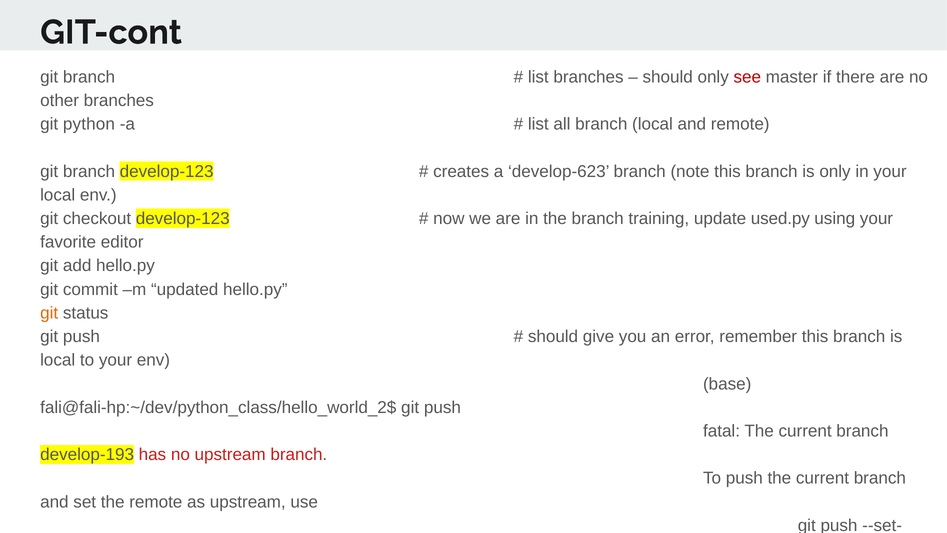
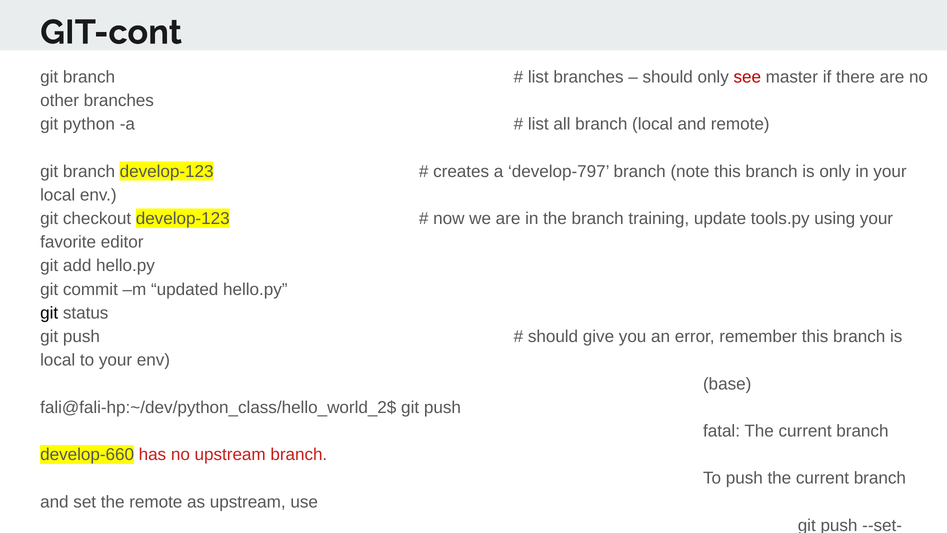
develop-623: develop-623 -> develop-797 (559, 171)
used.py: used.py -> tools.py (780, 218)
git colour: orange -> black (49, 313)
develop-193: develop-193 -> develop-660 (87, 454)
